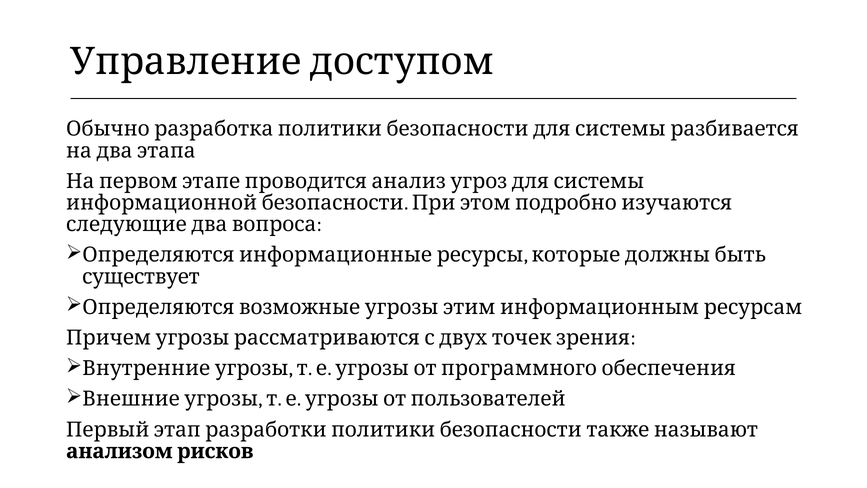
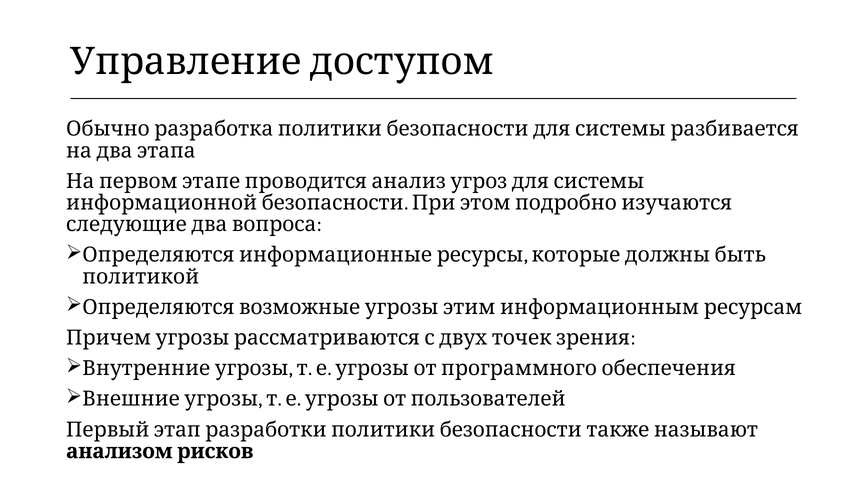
существует: существует -> политикой (141, 276)
